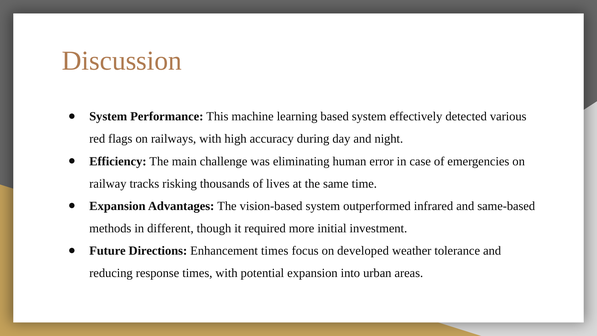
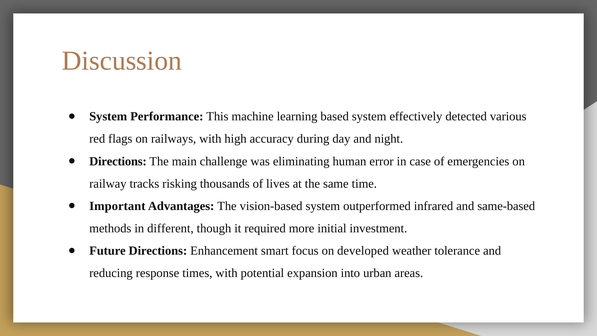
Efficiency: Efficiency -> Directions (118, 161)
Expansion: Expansion -> Important (117, 206)
Enhancement times: times -> smart (275, 251)
